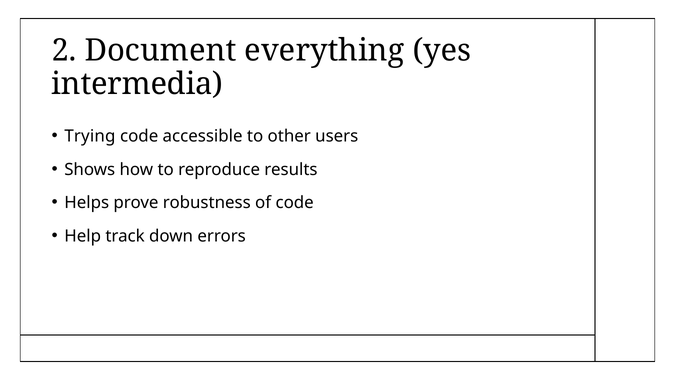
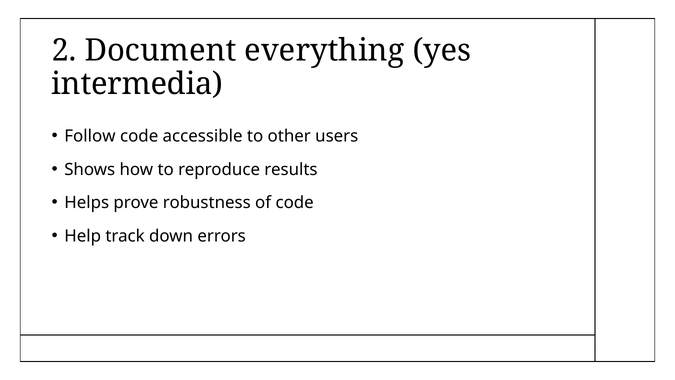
Trying: Trying -> Follow (90, 136)
